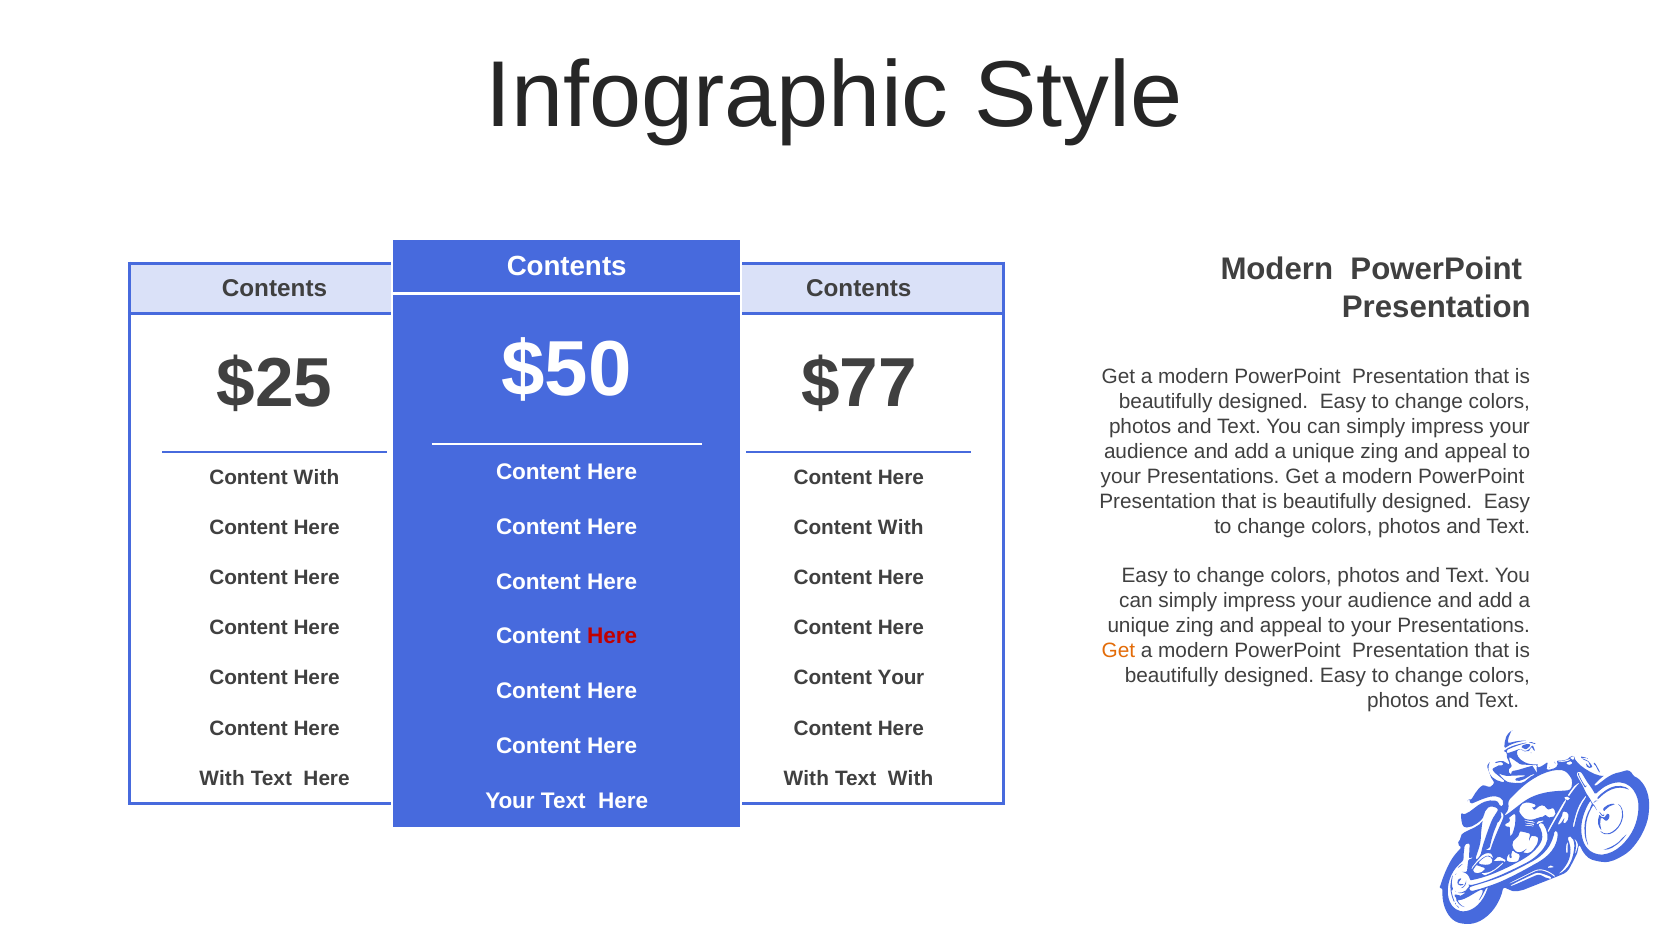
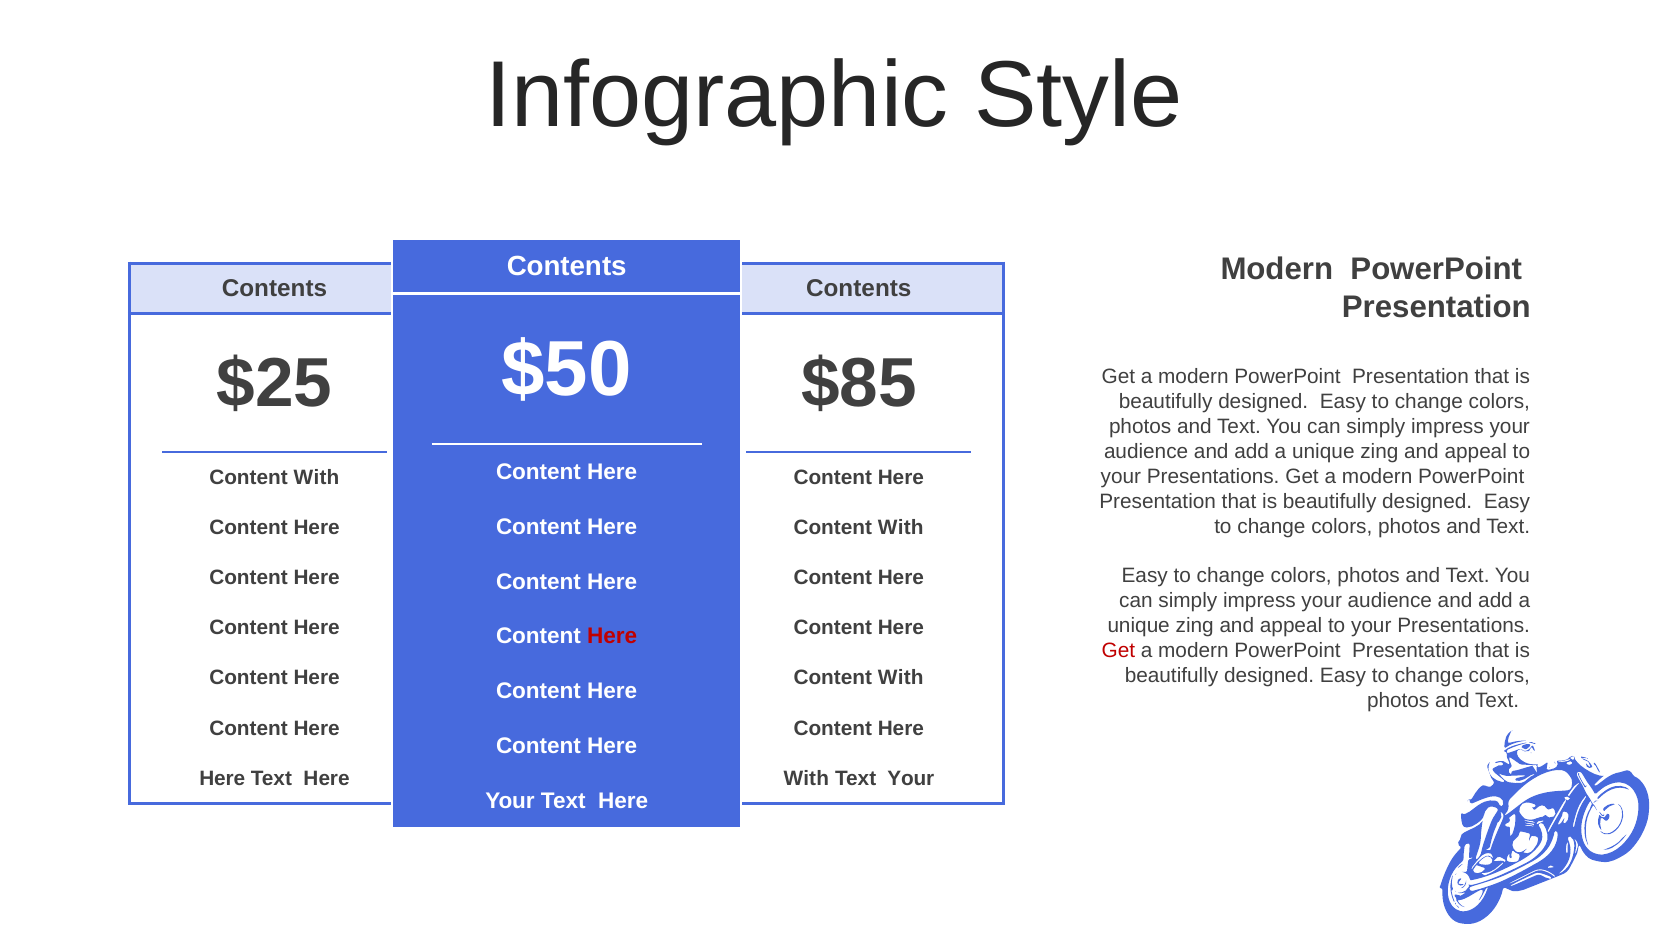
$77: $77 -> $85 (859, 384)
Get colour: orange -> red (1118, 651)
Your: Your -> With (901, 678)
With: With -> Here (222, 779)
Text With: With -> Your (911, 779)
